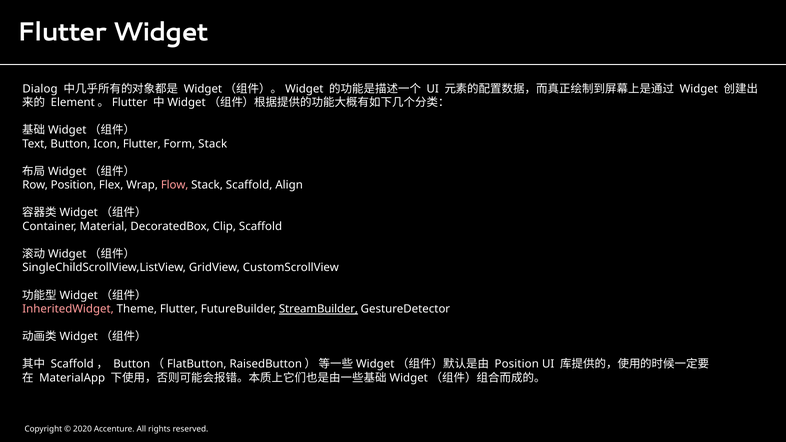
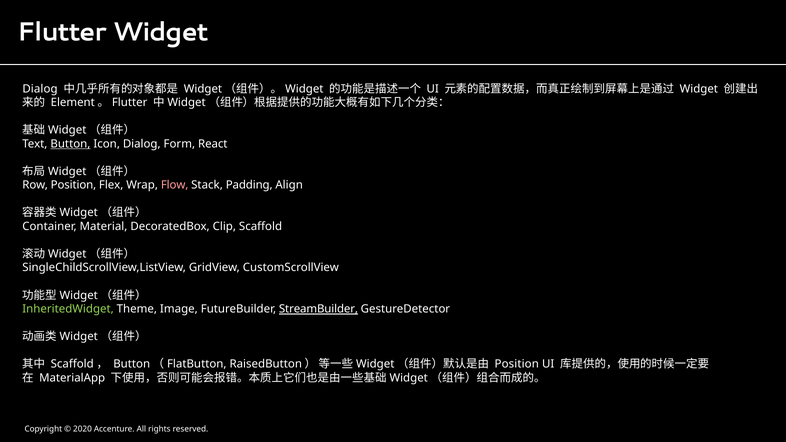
Button underline: none -> present (70, 144)
Icon Flutter: Flutter -> Dialog (142, 144)
Form Stack: Stack -> React (213, 144)
Stack Scaffold: Scaffold -> Padding (249, 185)
InheritedWidget colour: pink -> light green (68, 309)
Theme Flutter: Flutter -> Image (179, 309)
